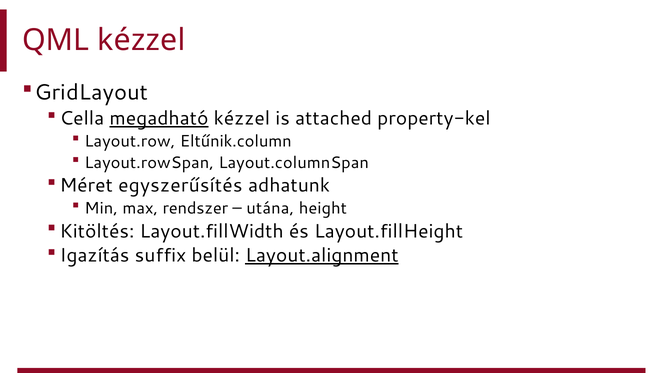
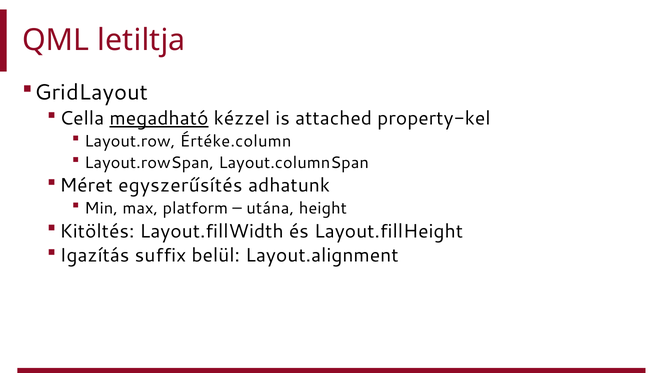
QML kézzel: kézzel -> letiltja (141, 40)
Eltűnik.column: Eltűnik.column -> Értéke.column (236, 141)
rendszer: rendszer -> platform (195, 208)
Layout.alignment underline: present -> none (322, 255)
